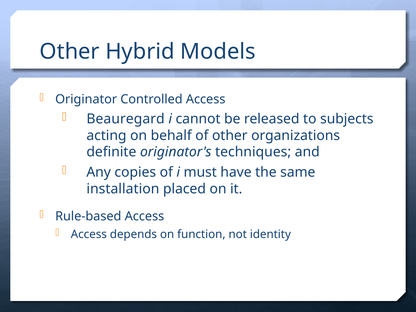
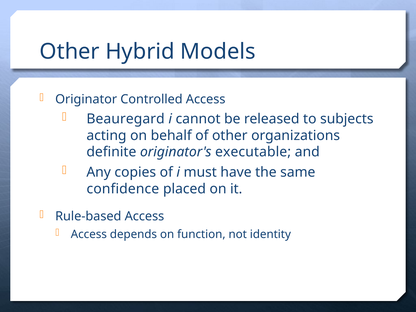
techniques: techniques -> executable (253, 152)
installation: installation -> confidence (123, 189)
